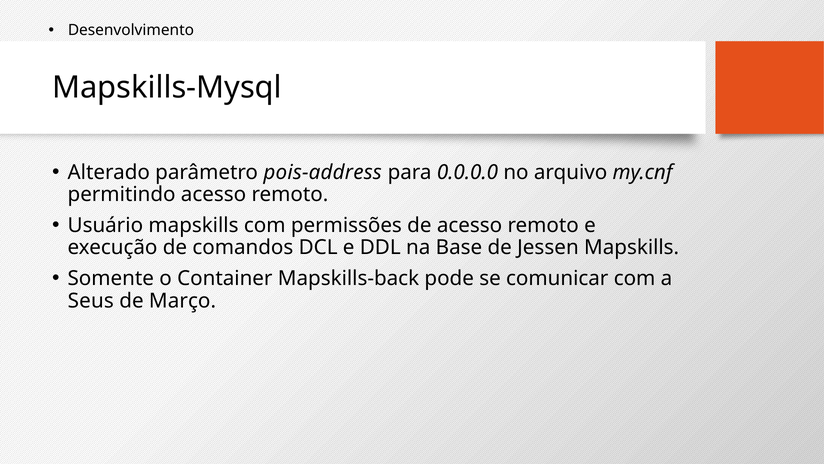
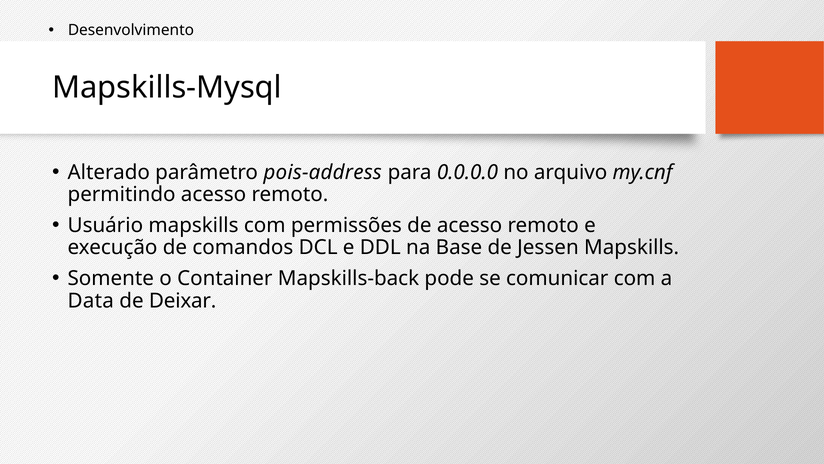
Seus: Seus -> Data (91, 300)
Março: Março -> Deixar (183, 300)
